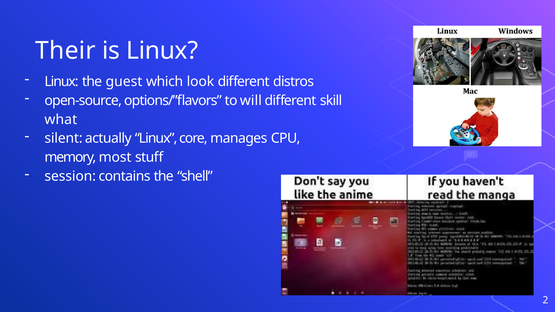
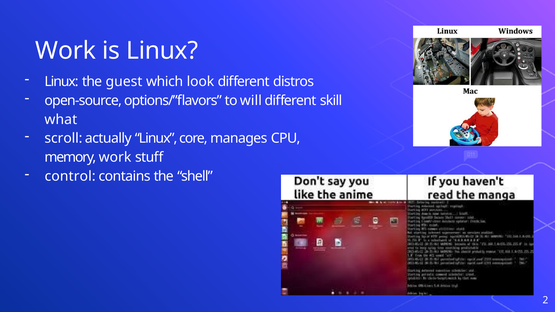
Their: Their -> Work (66, 51)
silent: silent -> scroll (63, 138)
memory most: most -> work (115, 157)
session: session -> control (70, 177)
